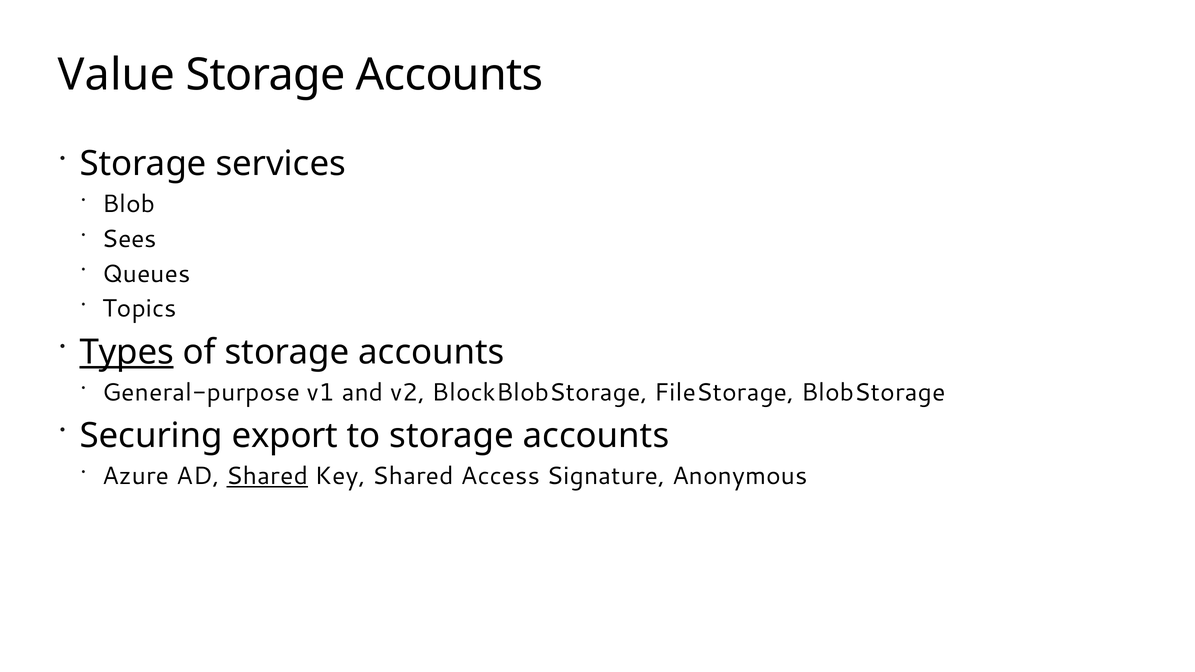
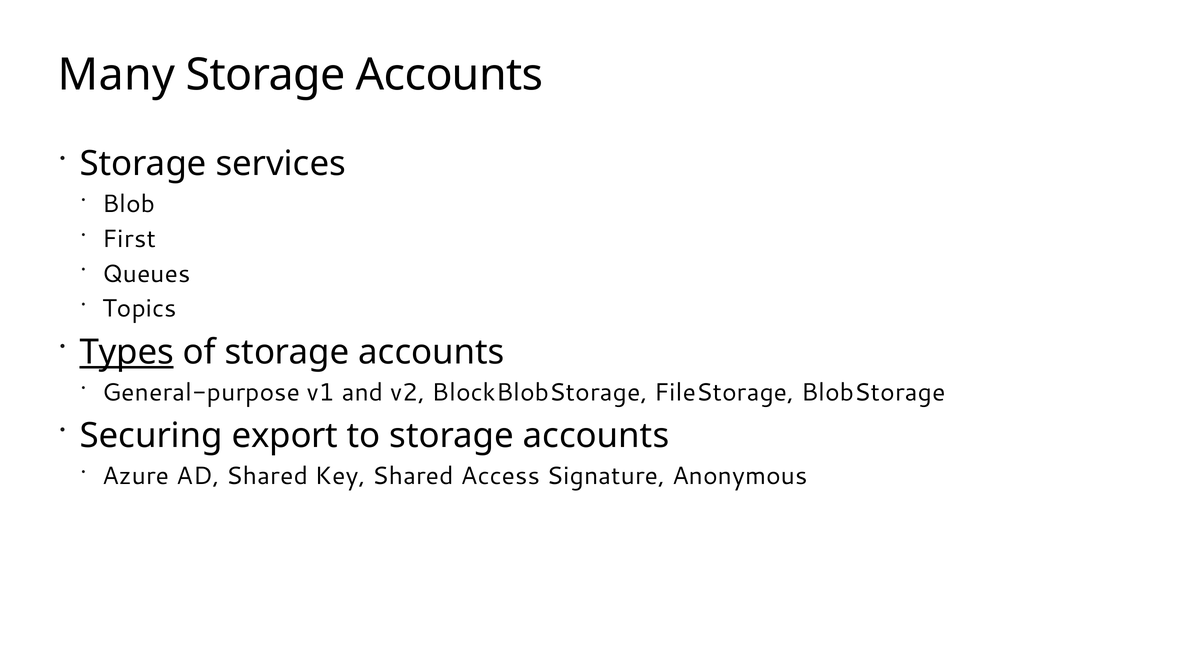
Value: Value -> Many (116, 75)
Sees: Sees -> First (129, 239)
Shared underline: present -> none (267, 476)
